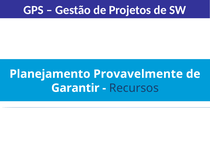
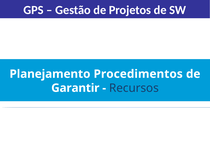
Provavelmente: Provavelmente -> Procedimentos (138, 74)
